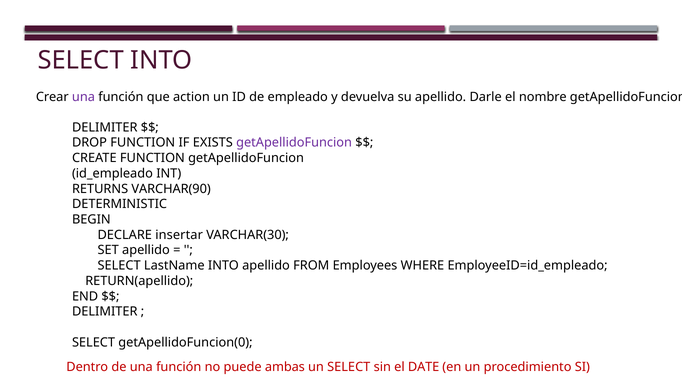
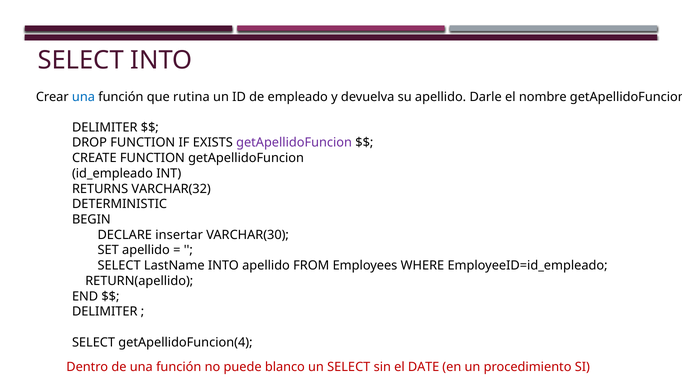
una colour: purple -> blue (83, 97)
action: action -> rutina (191, 97)
VARCHAR(90: VARCHAR(90 -> VARCHAR(32 (171, 189)
getApellidoFuncion(0: getApellidoFuncion(0 -> getApellidoFuncion(4 (185, 342)
ambas: ambas -> blanco (285, 366)
